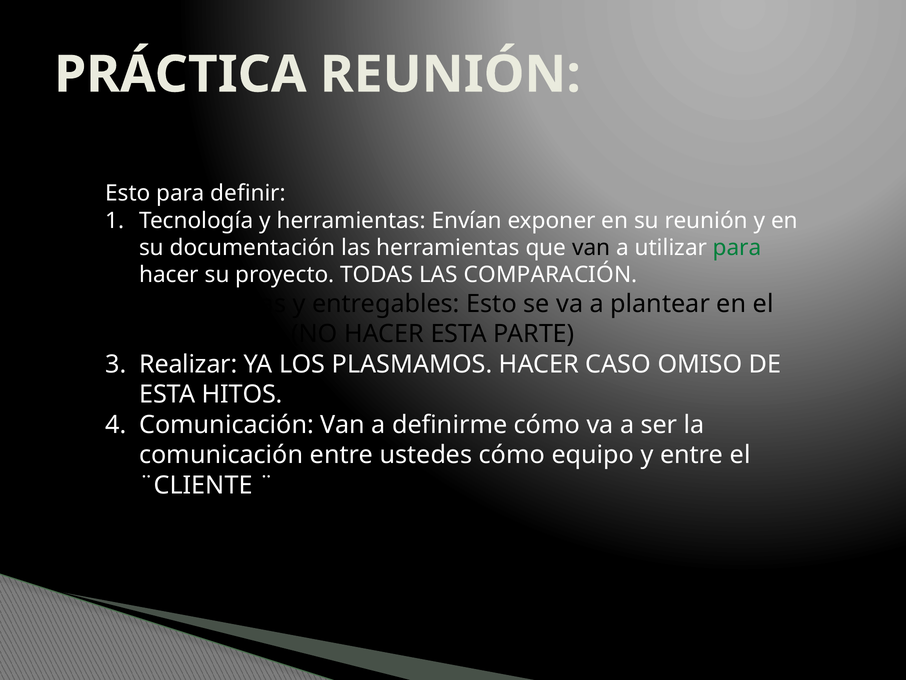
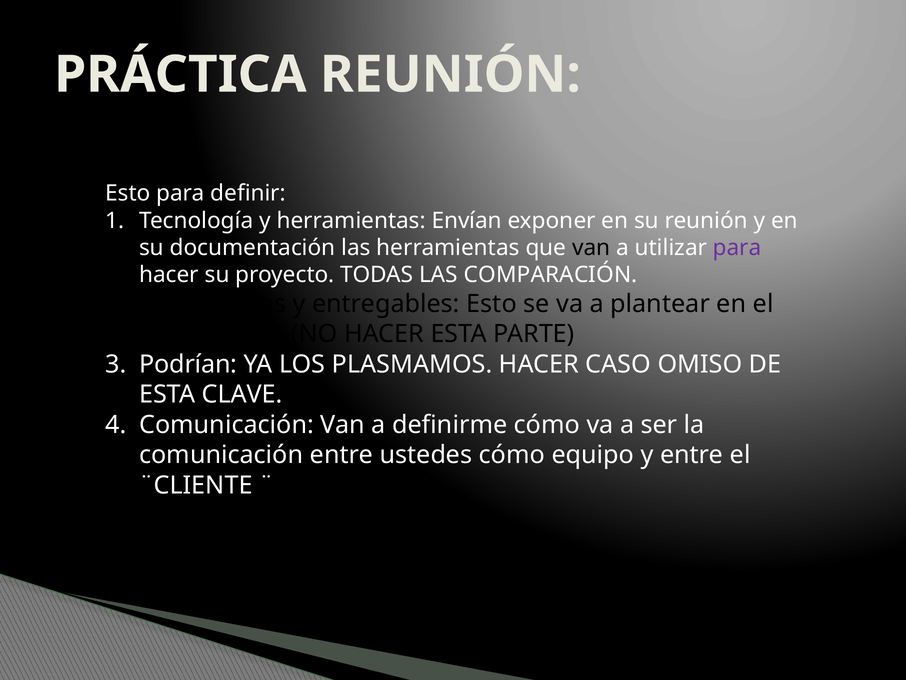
para colour: green -> purple (737, 248)
Realizar: Realizar -> Podrían (188, 364)
HITOS: HITOS -> CLAVE (242, 394)
